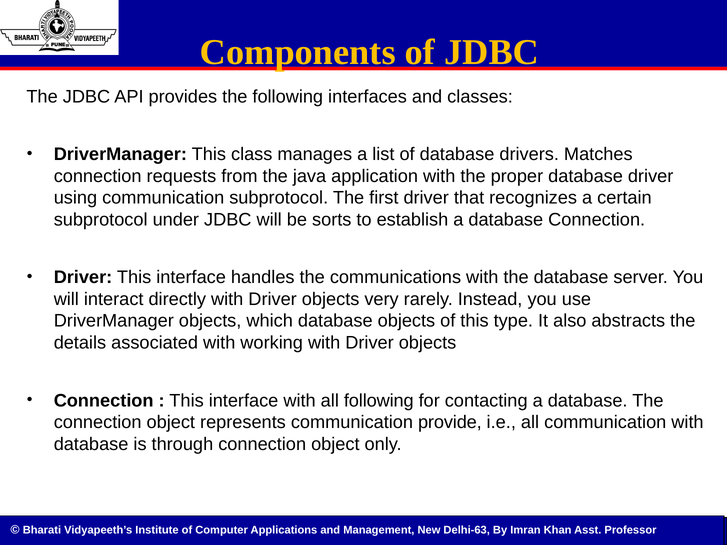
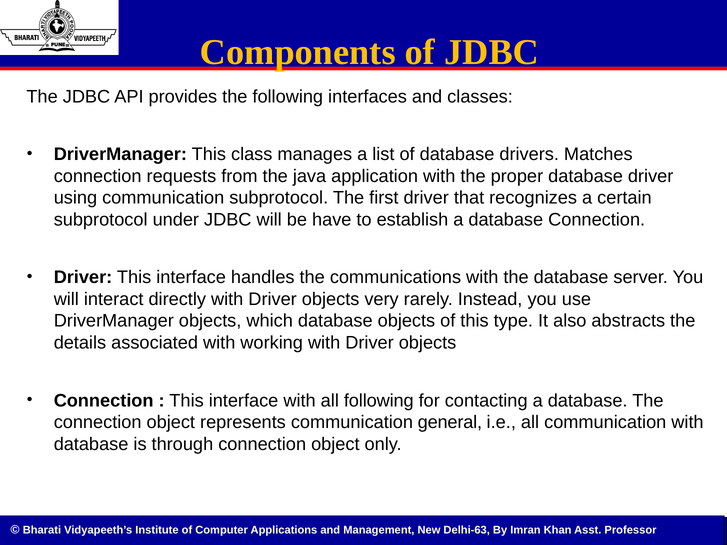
sorts: sorts -> have (332, 220)
provide: provide -> general (450, 423)
